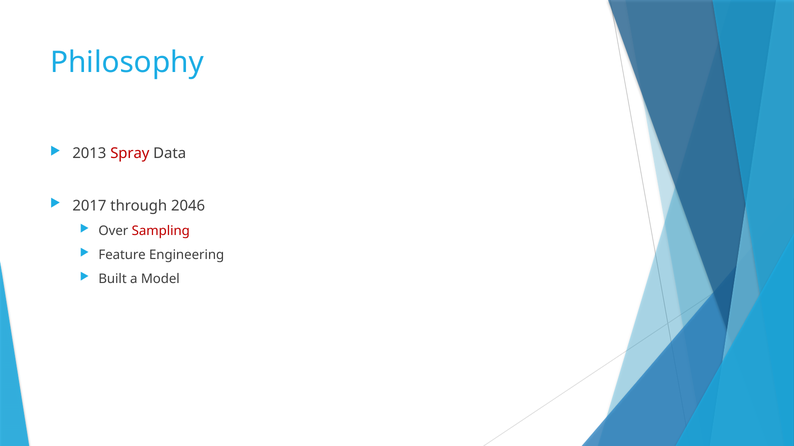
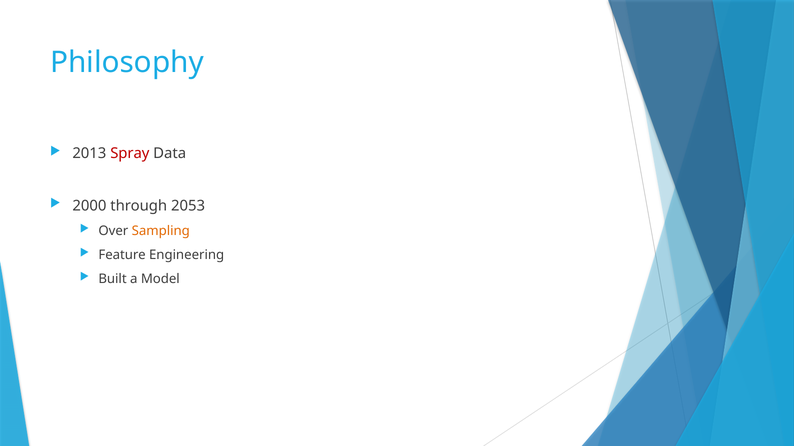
2017: 2017 -> 2000 (89, 206)
2046: 2046 -> 2053 (188, 206)
Sampling colour: red -> orange (161, 231)
